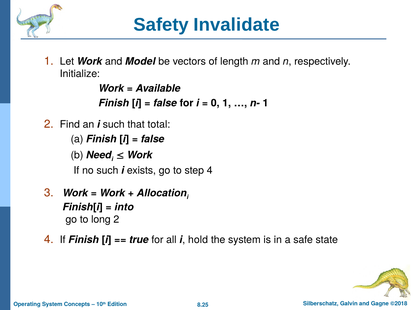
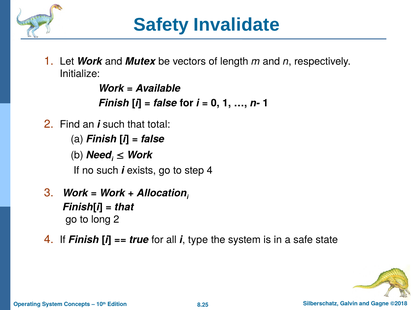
Model: Model -> Mutex (140, 61)
into: into -> that (124, 207)
hold: hold -> type (198, 240)
